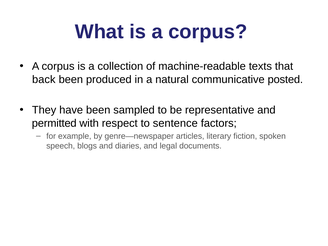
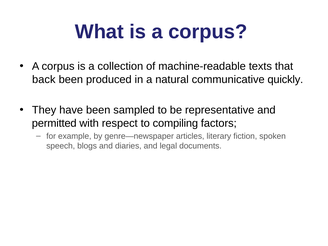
posted: posted -> quickly (285, 79)
sentence: sentence -> compiling (175, 123)
